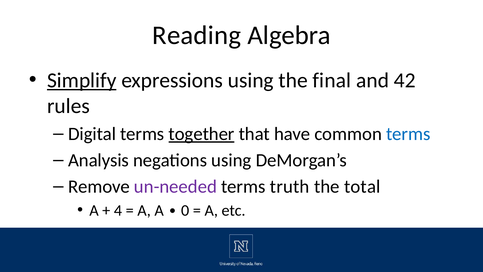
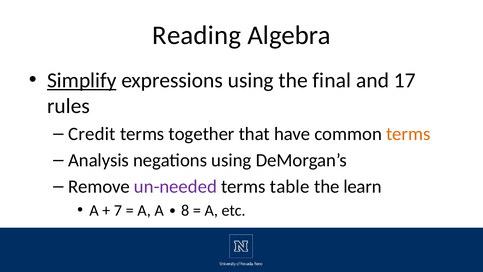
42: 42 -> 17 (405, 80)
Digital: Digital -> Credit (92, 134)
together underline: present -> none (202, 134)
terms colour: blue -> orange (408, 134)
truth: truth -> table (290, 186)
total: total -> learn (363, 186)
4: 4 -> 7 (118, 210)
0: 0 -> 8 (185, 210)
